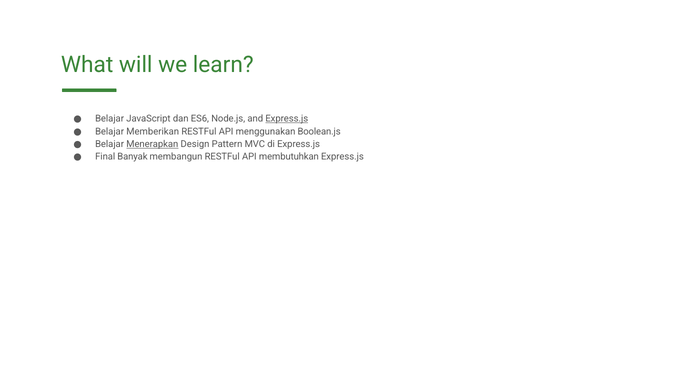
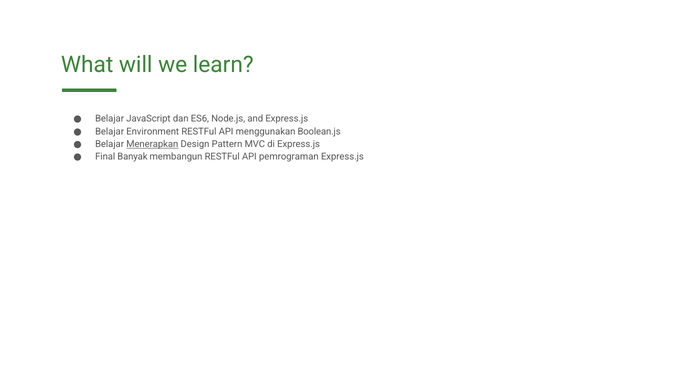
Express.js underline: present -> none (287, 119)
Memberikan: Memberikan -> Environment (153, 131)
membutuhkan: membutuhkan -> pemrograman (289, 157)
